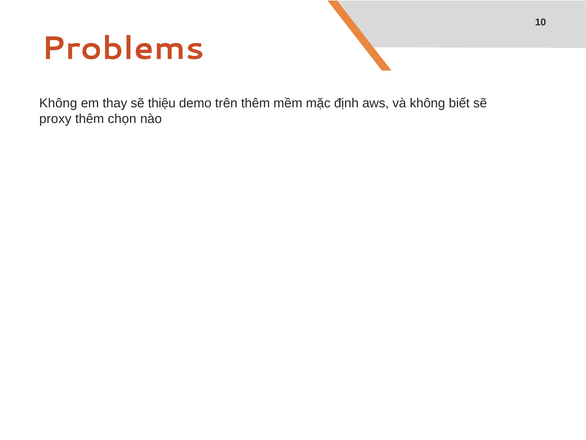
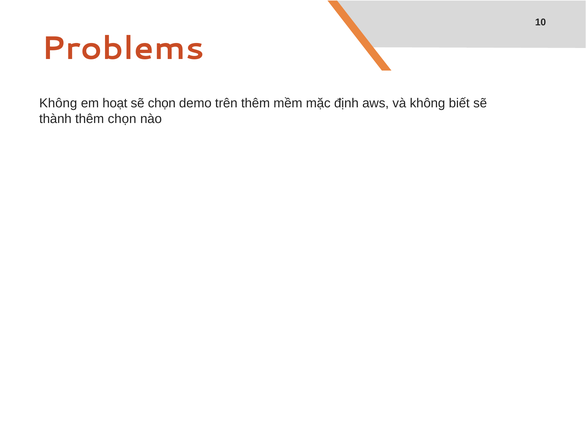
thay: thay -> hoạt (115, 103)
sẽ thiệu: thiệu -> chọn (162, 103)
proxy: proxy -> thành (55, 119)
